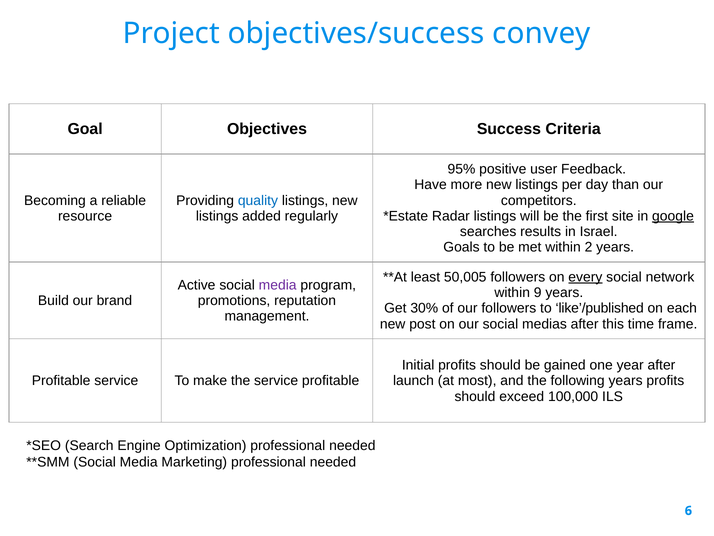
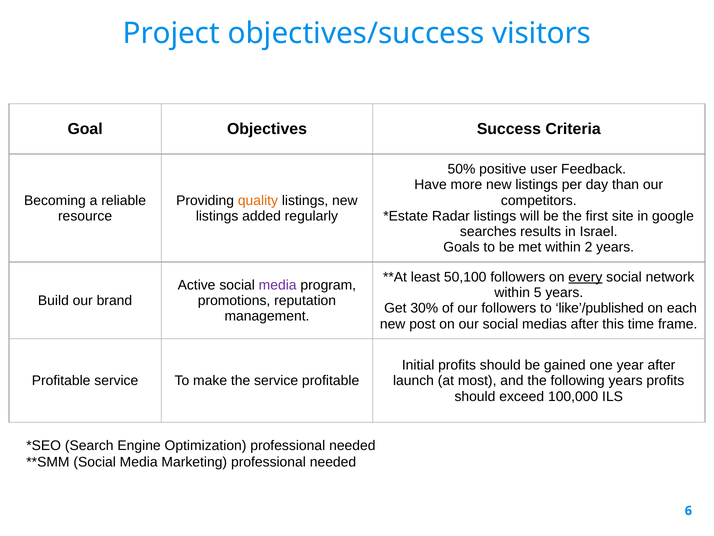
convey: convey -> visitors (542, 33)
95%: 95% -> 50% (461, 169)
quality colour: blue -> orange (258, 200)
google underline: present -> none (673, 216)
50,005: 50,005 -> 50,100 (465, 277)
9: 9 -> 5 (538, 292)
